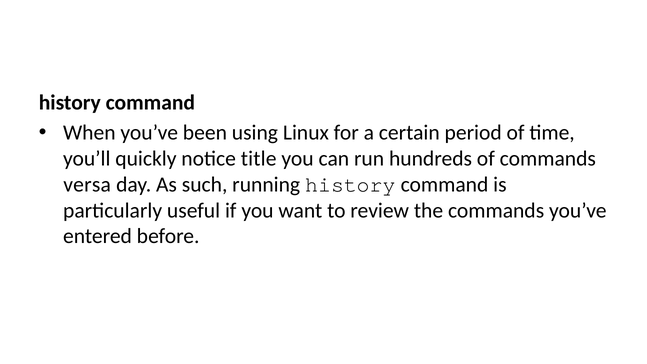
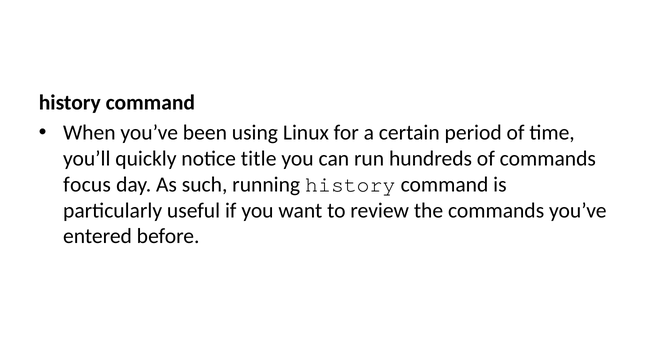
versa: versa -> focus (87, 185)
